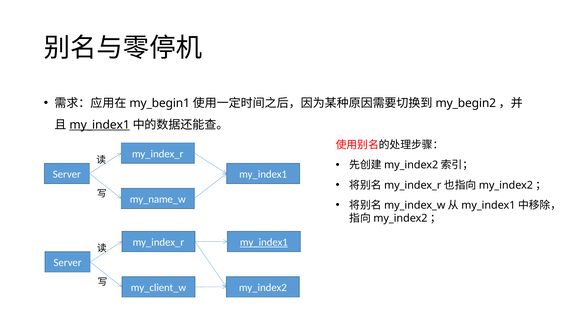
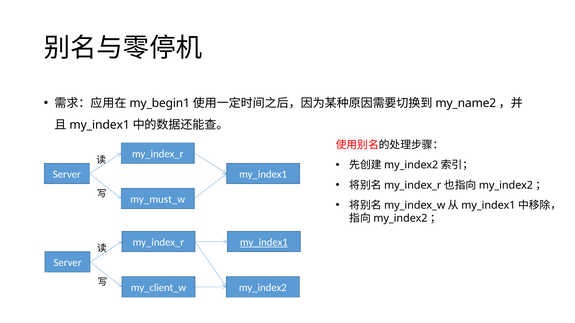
my_begin2: my_begin2 -> my_name2 (466, 103)
my_index1 underline: present -> none (100, 125)
my_name_w: my_name_w -> my_must_w (158, 199)
